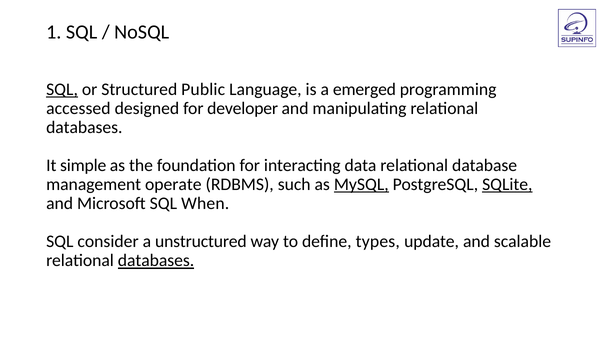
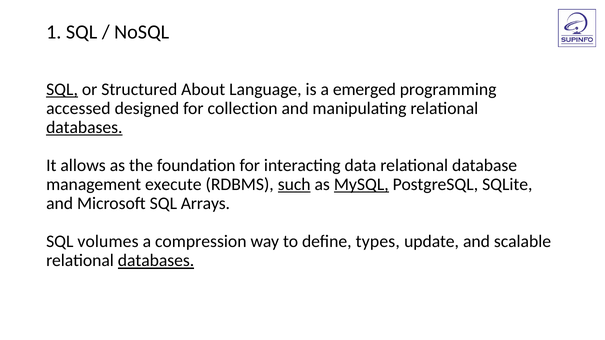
Public: Public -> About (203, 90)
developer: developer -> collection (243, 109)
databases underline: none -> present (84, 128)
simple: simple -> allows (83, 166)
operate: operate -> execute (173, 185)
such underline: none -> present (294, 185)
SQLite underline: present -> none (507, 185)
When: When -> Arrays (205, 204)
consider: consider -> volumes (108, 242)
unstructured: unstructured -> compression (201, 242)
